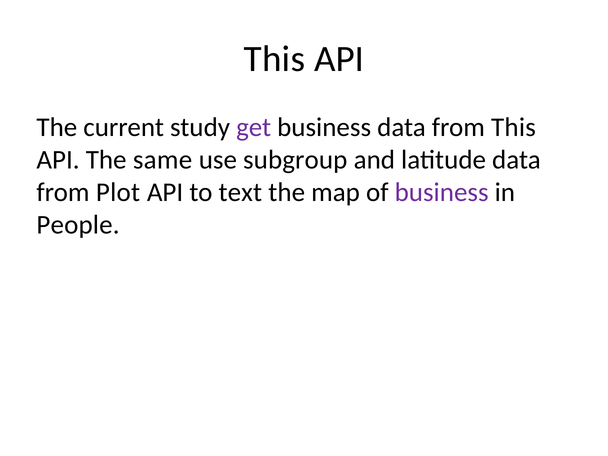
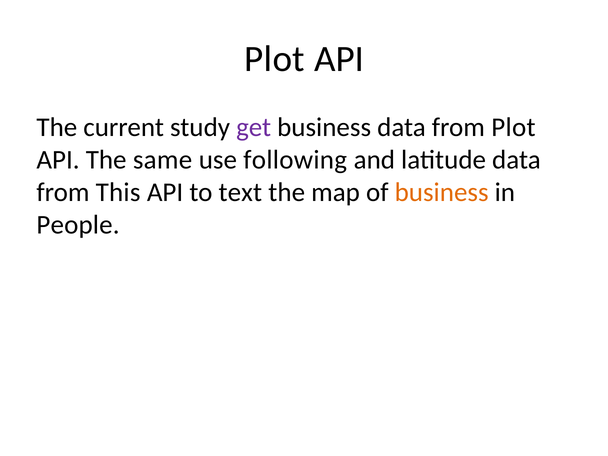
This: This -> Plot (275, 59)
from This: This -> Plot (513, 128)
subgroup: subgroup -> following (295, 160)
Plot: Plot -> This (118, 192)
business colour: purple -> orange (442, 192)
